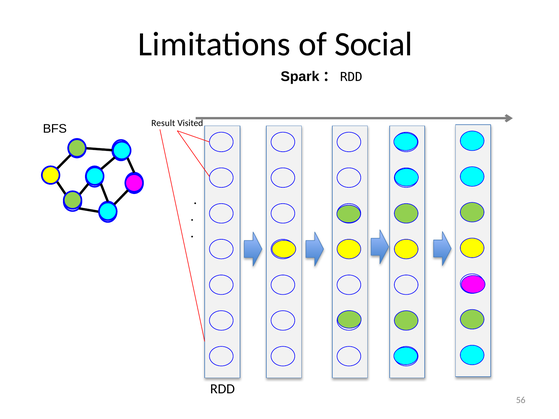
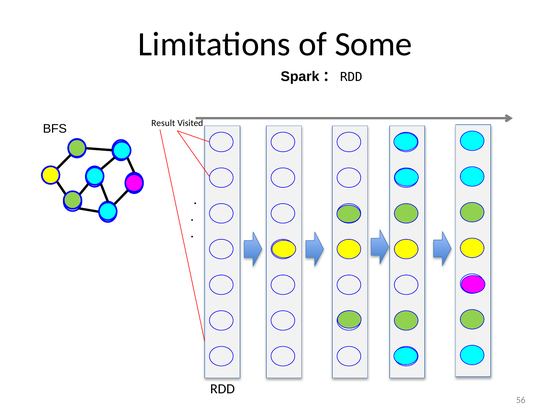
Social: Social -> Some (373, 44)
